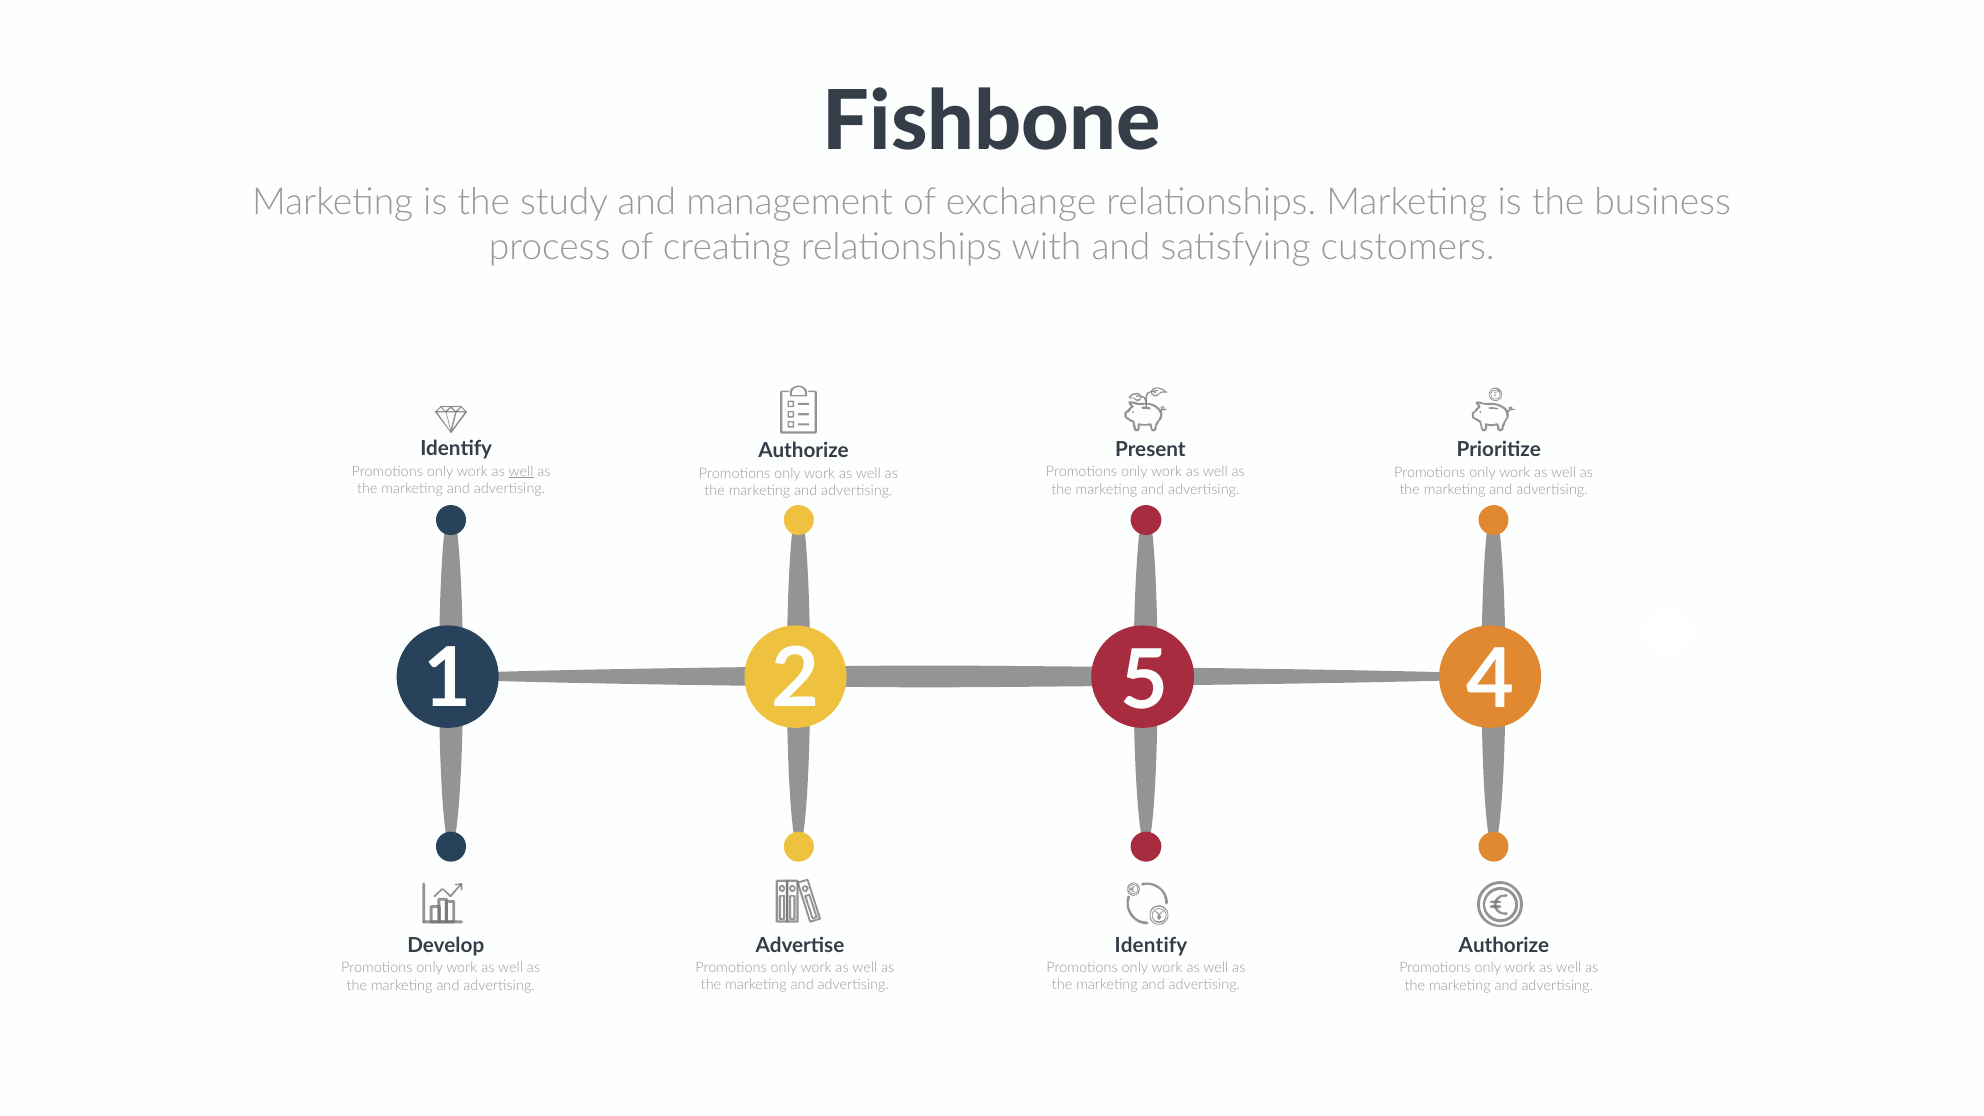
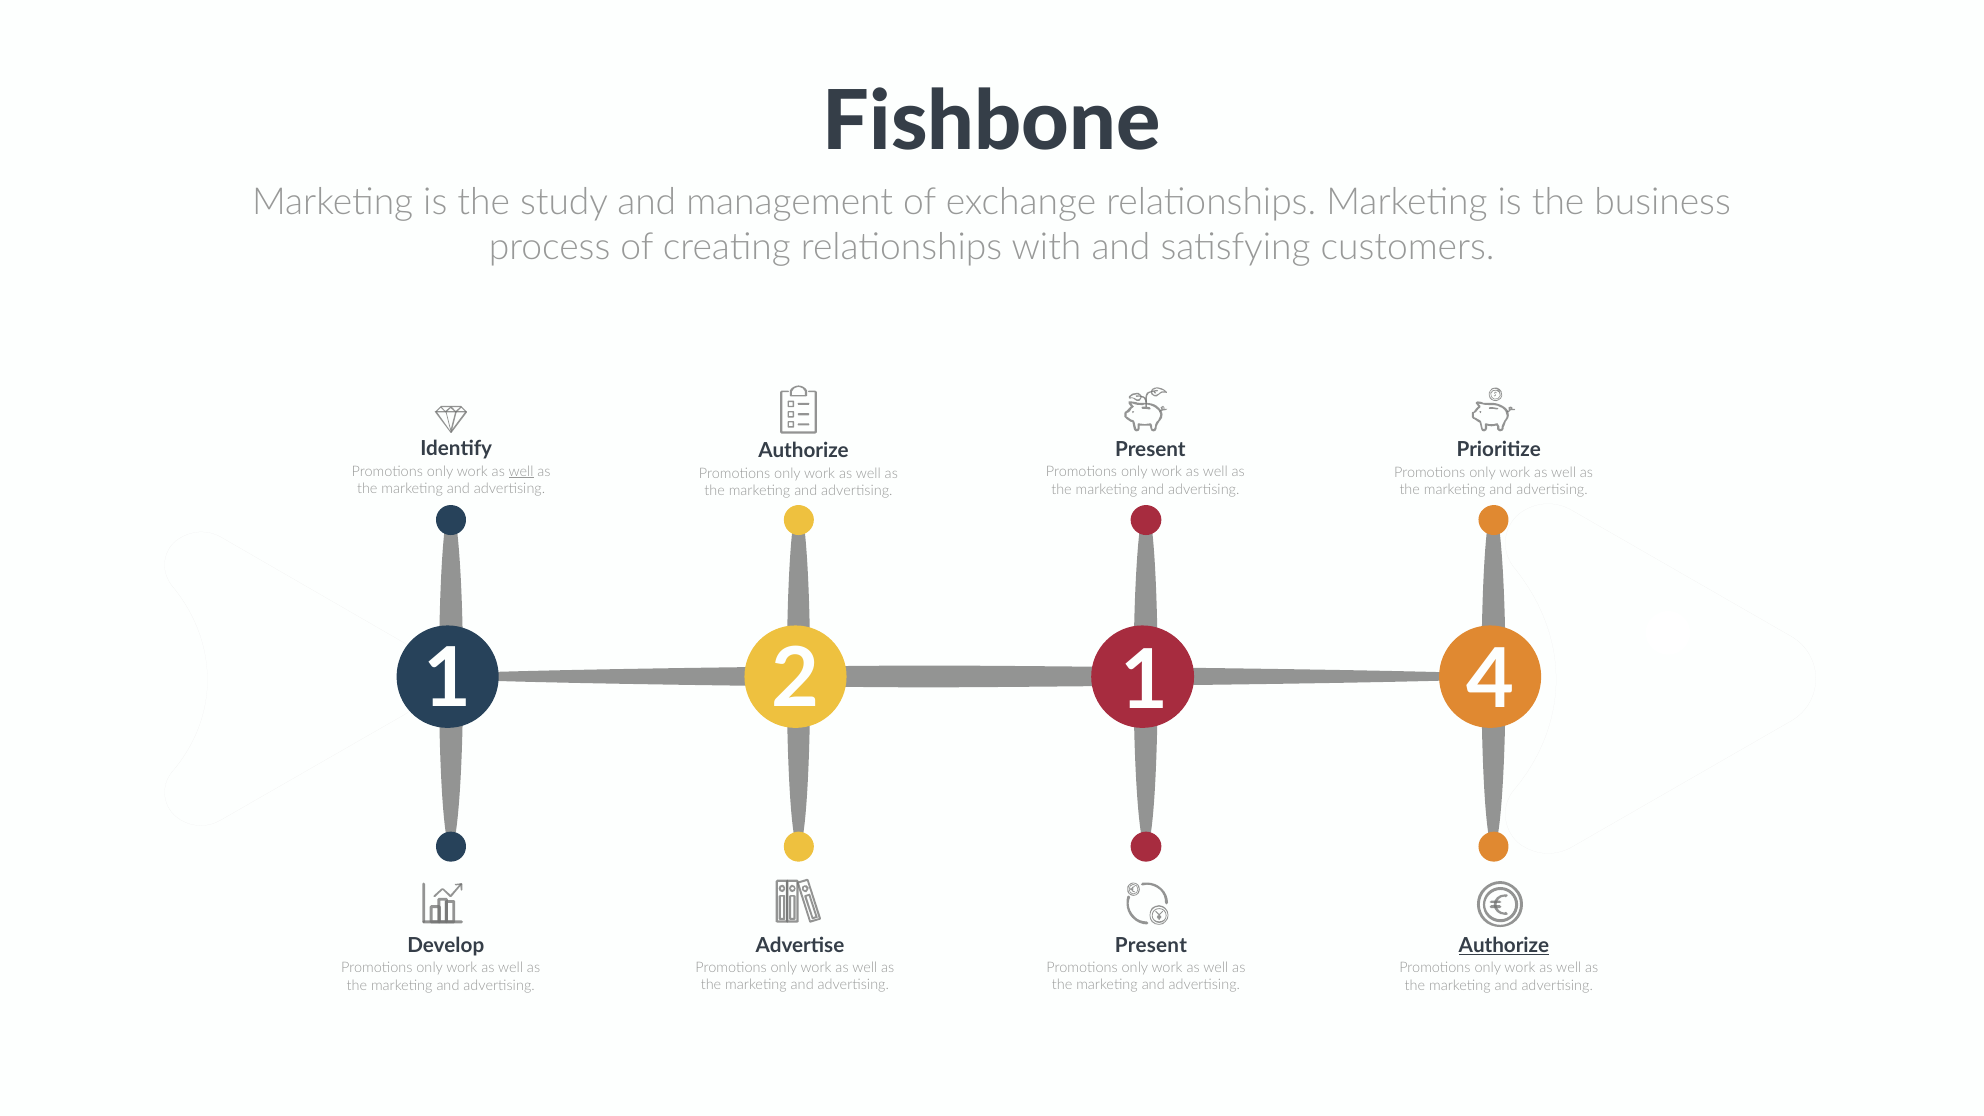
2 5: 5 -> 1 (1144, 681)
Identify: Identify -> Present (1151, 945)
Authorize underline: none -> present (1504, 946)
